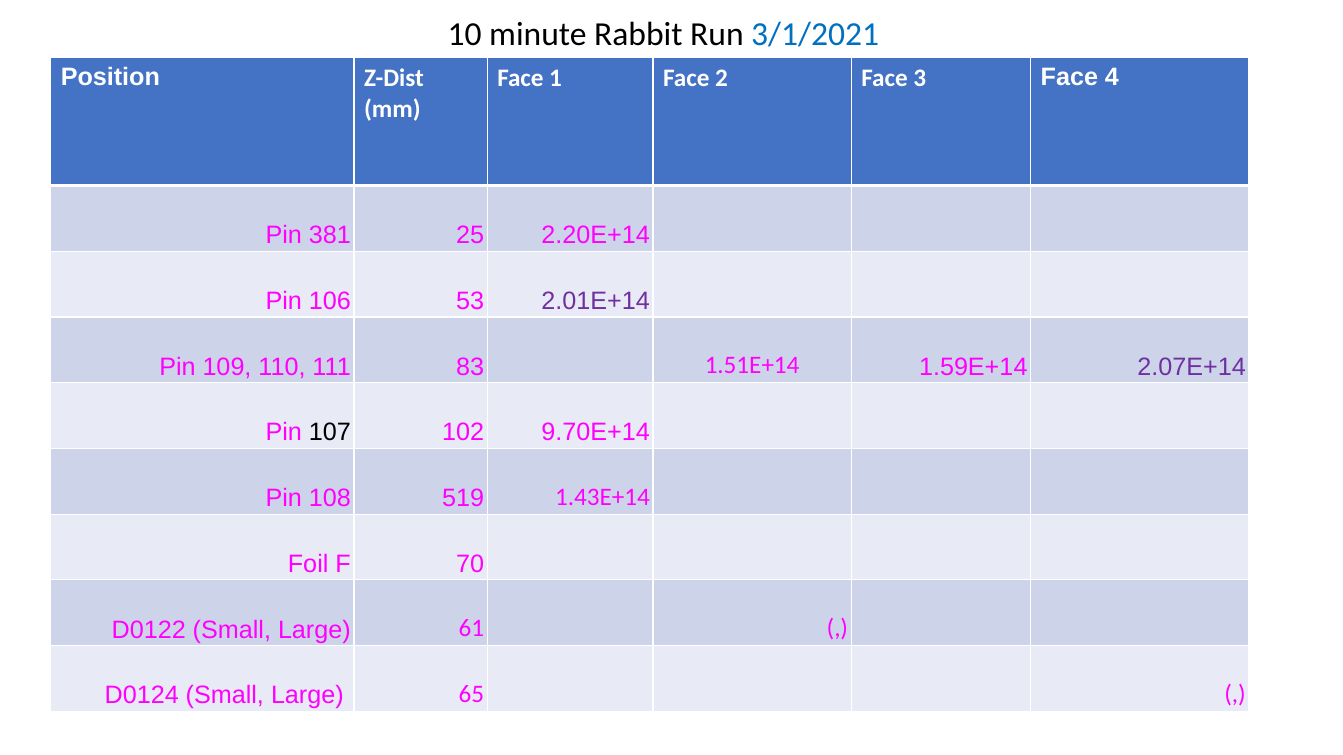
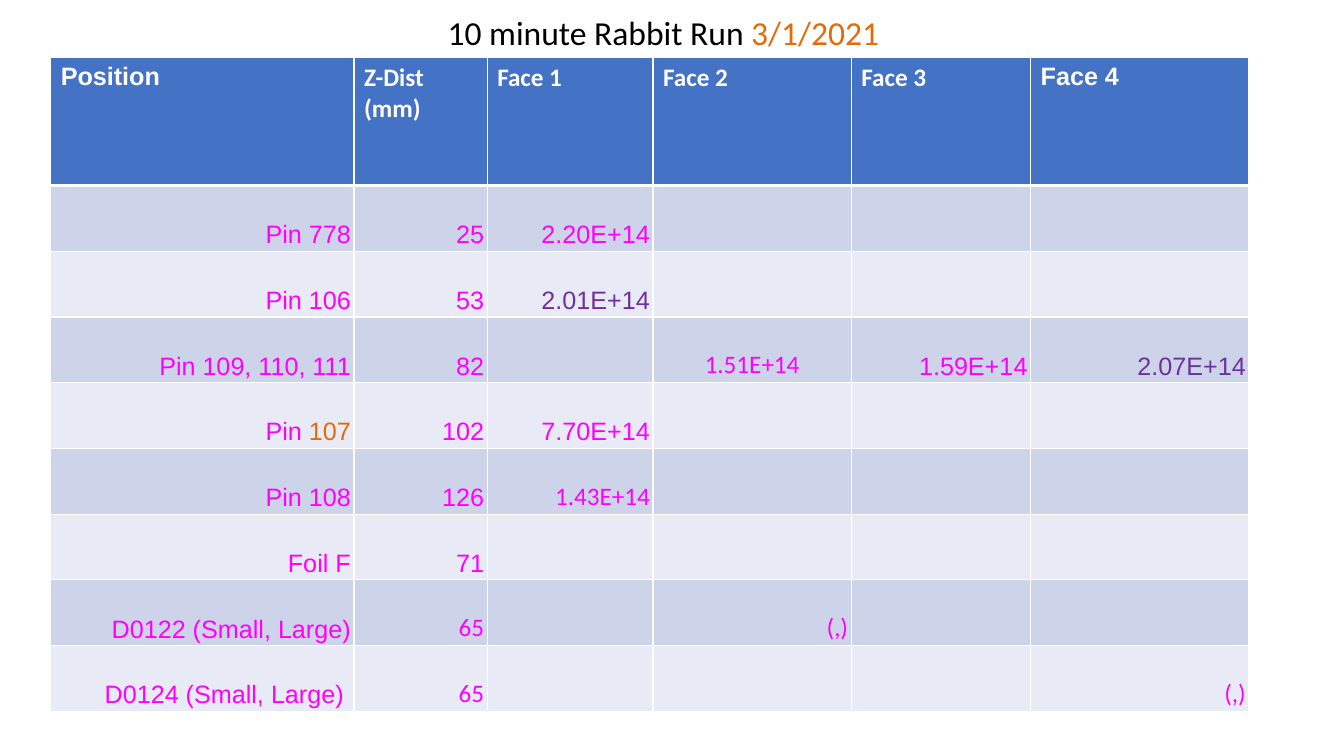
3/1/2021 colour: blue -> orange (815, 35)
381: 381 -> 778 (330, 236)
83: 83 -> 82 (470, 367)
107 colour: black -> orange (330, 433)
9.70E+14: 9.70E+14 -> 7.70E+14 (596, 433)
519: 519 -> 126 (463, 499)
70: 70 -> 71 (470, 564)
D0122 Small Large 61: 61 -> 65 (471, 629)
